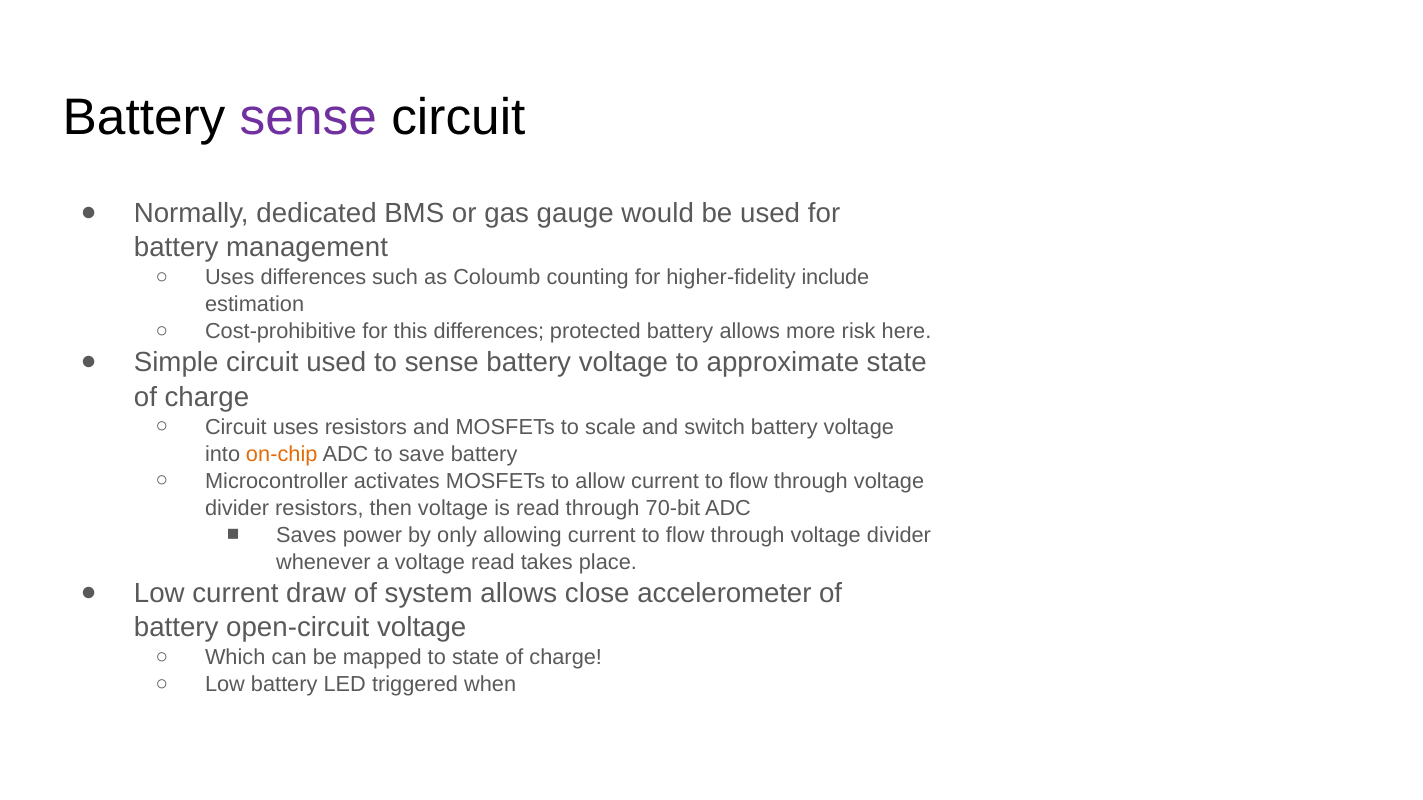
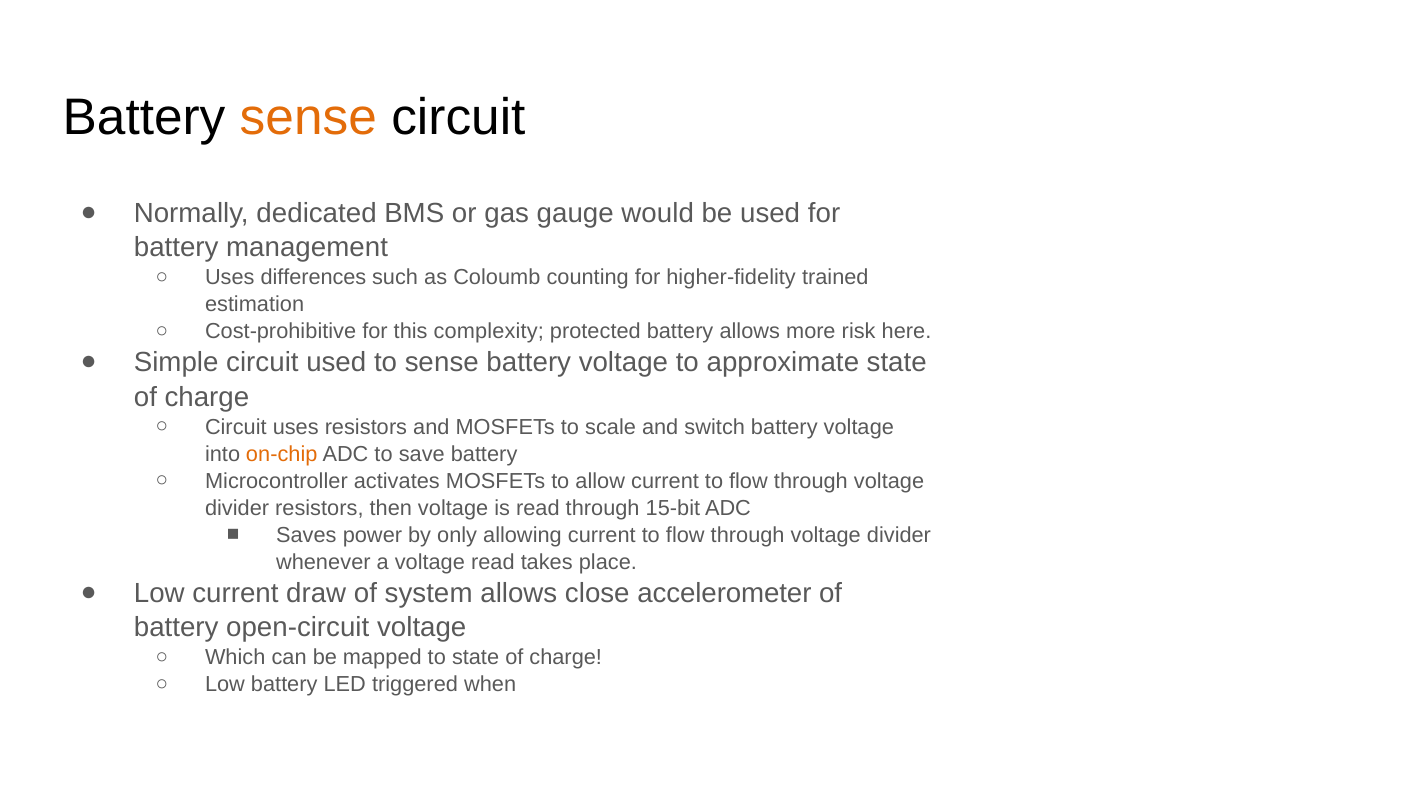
sense colour: purple -> orange (308, 118)
include: include -> trained (835, 278)
this differences: differences -> complexity (489, 332)
70-bit: 70-bit -> 15-bit (673, 508)
